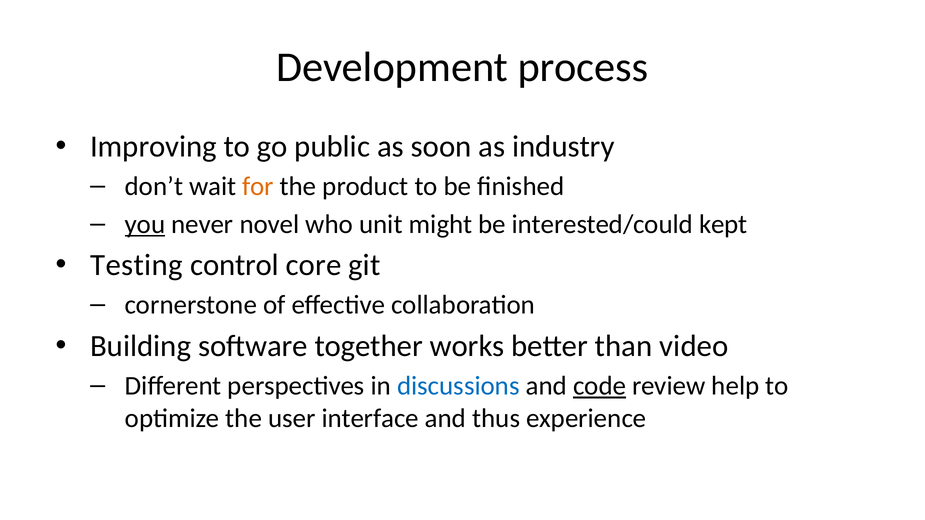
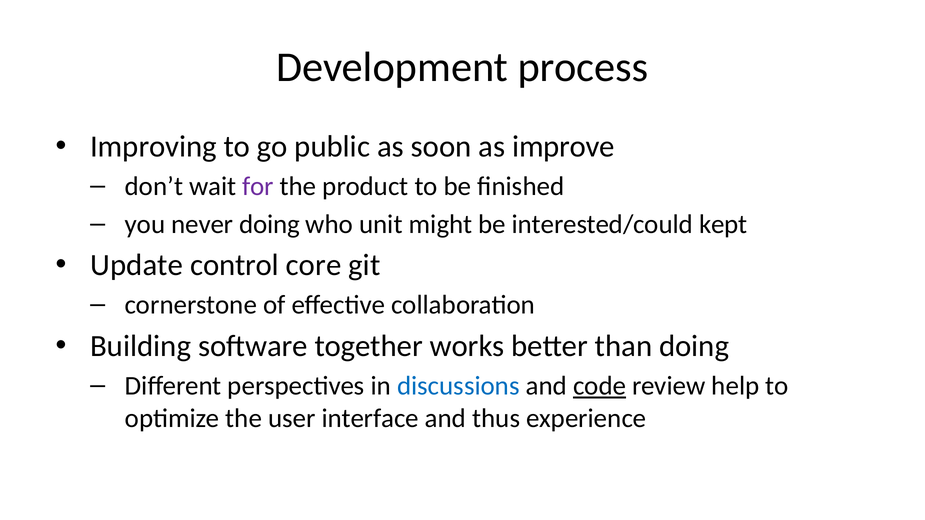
industry: industry -> improve (564, 147)
for colour: orange -> purple (258, 187)
you underline: present -> none (145, 224)
never novel: novel -> doing (270, 224)
Testing: Testing -> Update (137, 265)
than video: video -> doing (694, 346)
